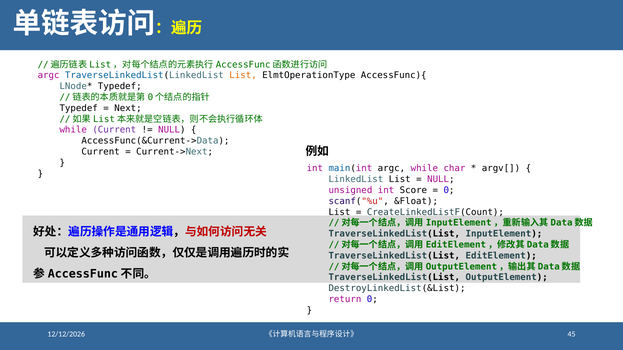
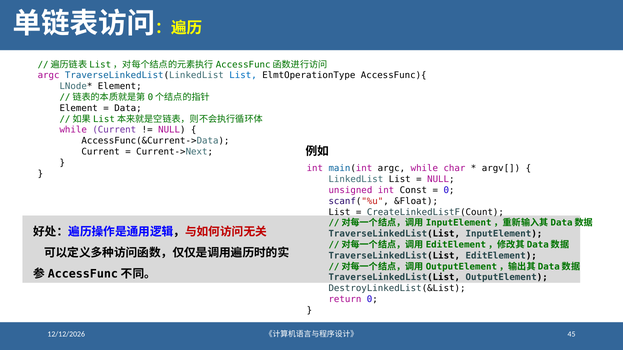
List colour: orange -> blue (243, 76)
Typedef: Typedef -> Element (120, 86)
Typedef: Typedef -> Element (79, 108)
Next: Next -> Data (128, 108)
Score: Score -> Const (413, 191)
